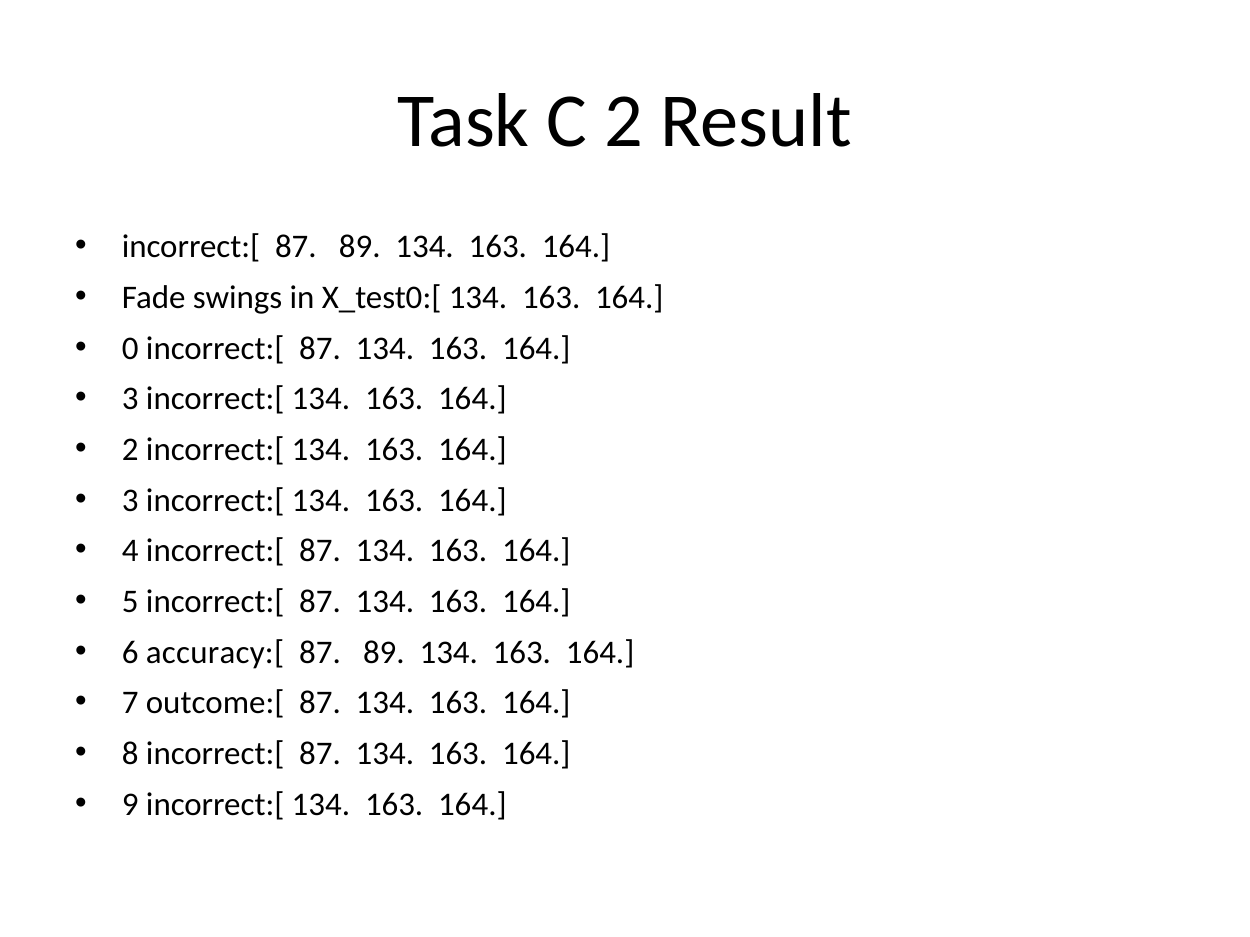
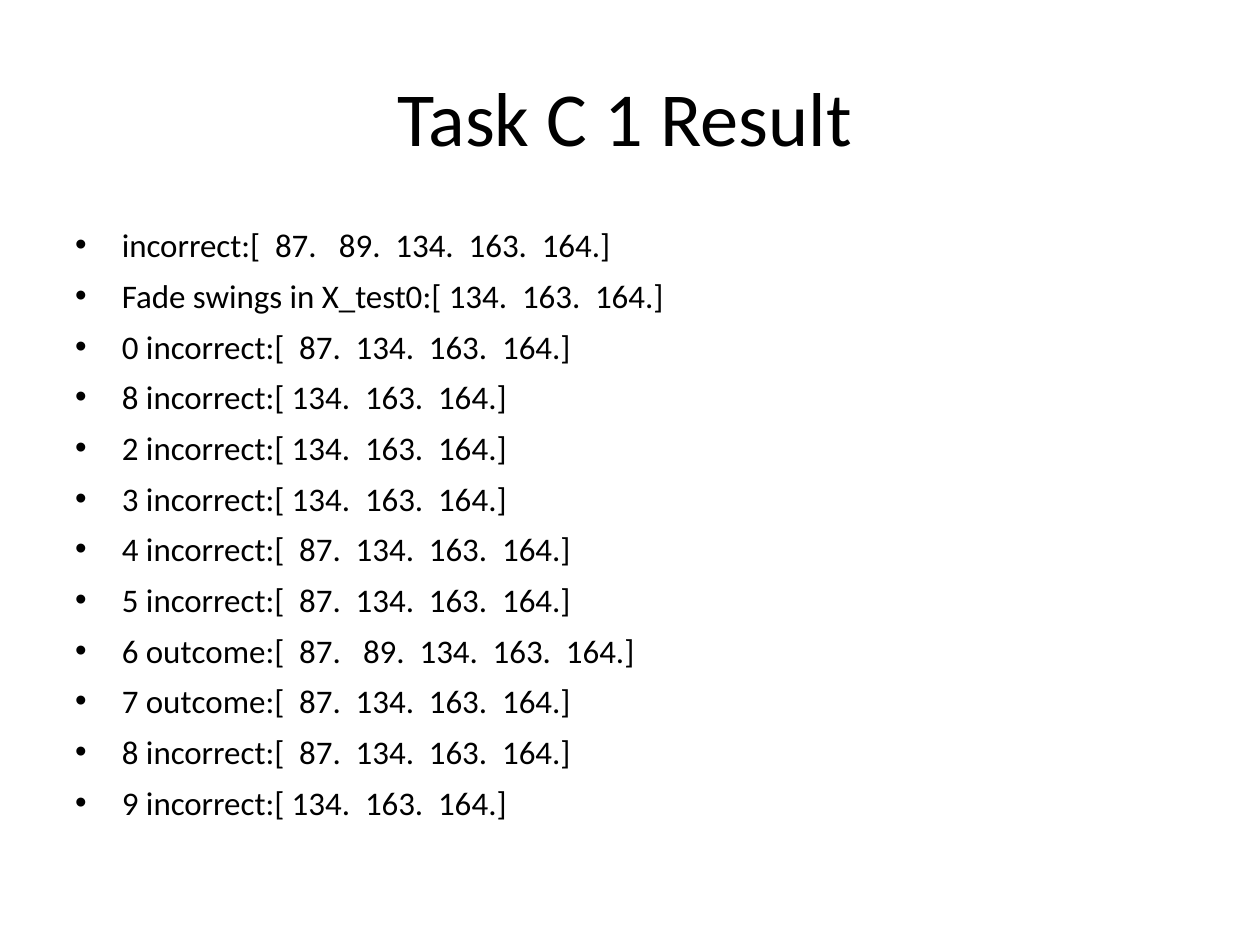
C 2: 2 -> 1 (624, 121)
3: 3 -> 8 (130, 399)
6 accuracy:[: accuracy:[ -> outcome:[ (215, 653)
